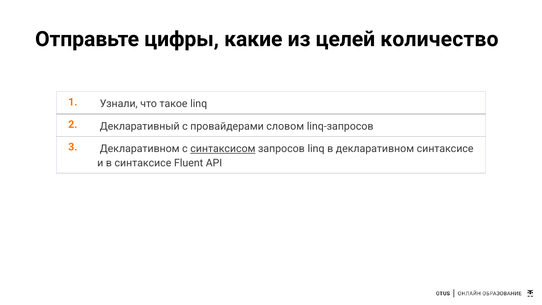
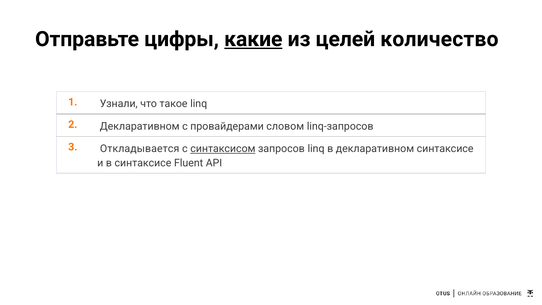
какие underline: none -> present (253, 39)
2 Декларативный: Декларативный -> Декларативном (140, 126)
3 Декларативном: Декларативном -> Откладывается (140, 149)
